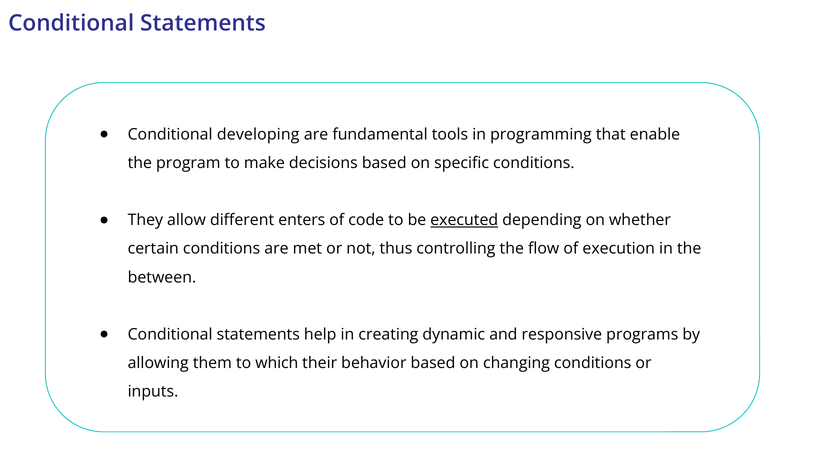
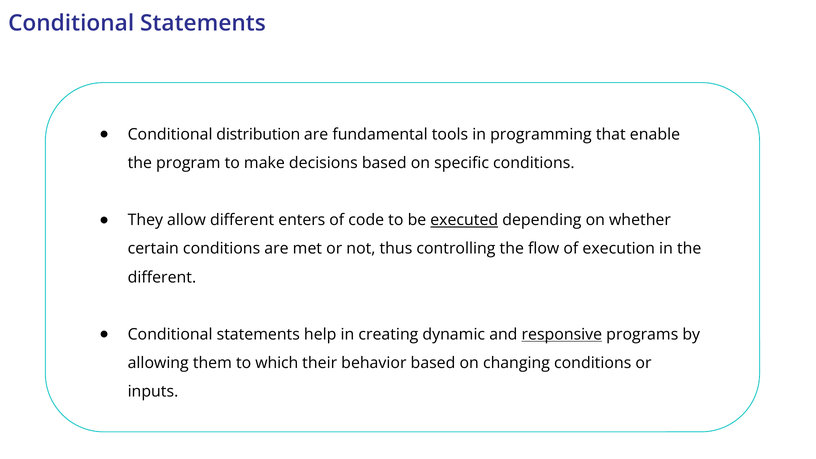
developing: developing -> distribution (258, 135)
between: between -> different (162, 277)
responsive underline: none -> present (562, 334)
